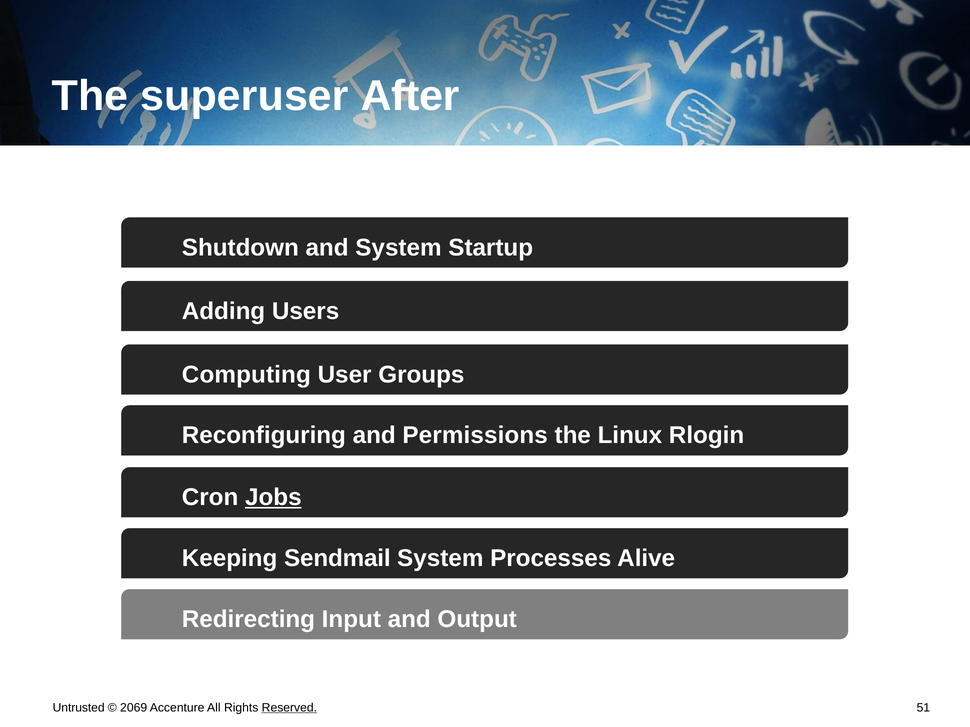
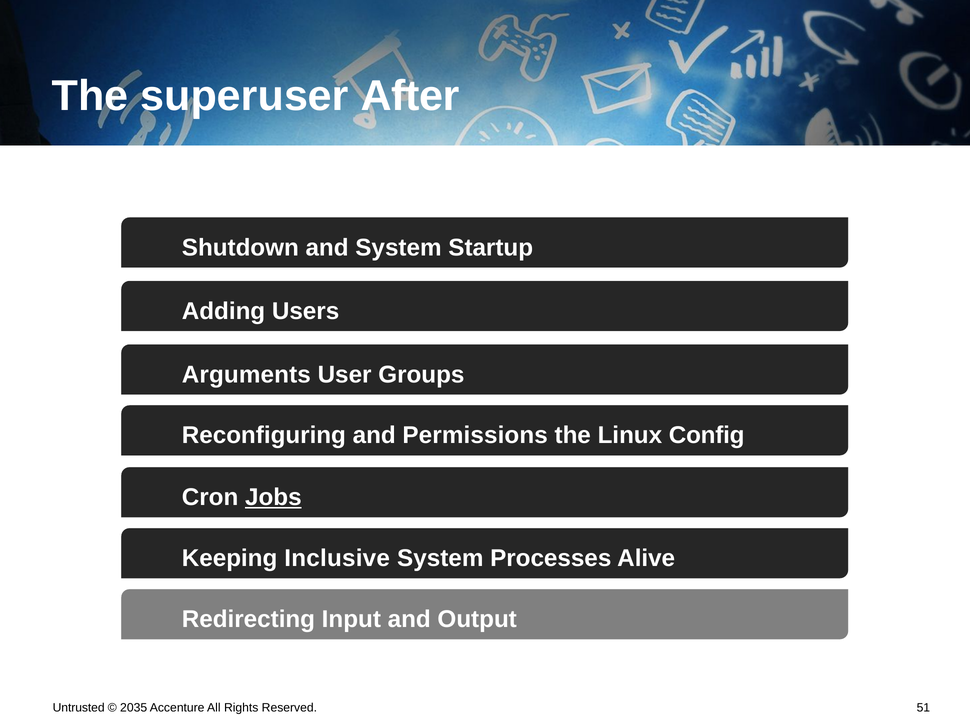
Computing: Computing -> Arguments (246, 375)
Rlogin: Rlogin -> Config (707, 436)
Sendmail: Sendmail -> Inclusive (337, 559)
2069: 2069 -> 2035 (134, 708)
Reserved underline: present -> none (289, 708)
